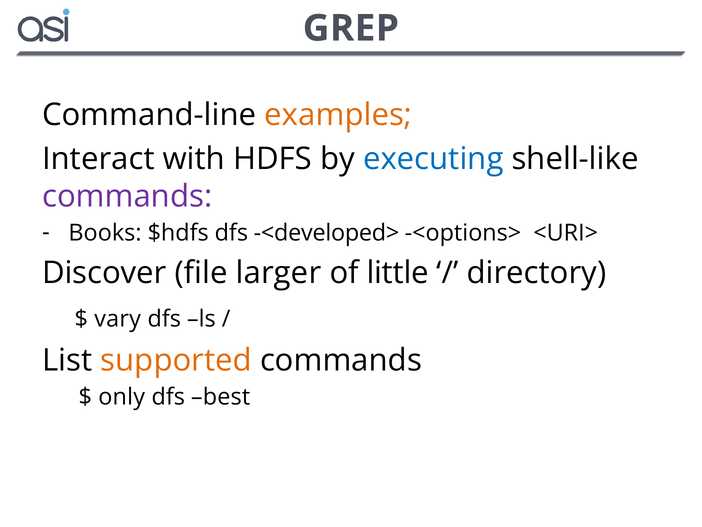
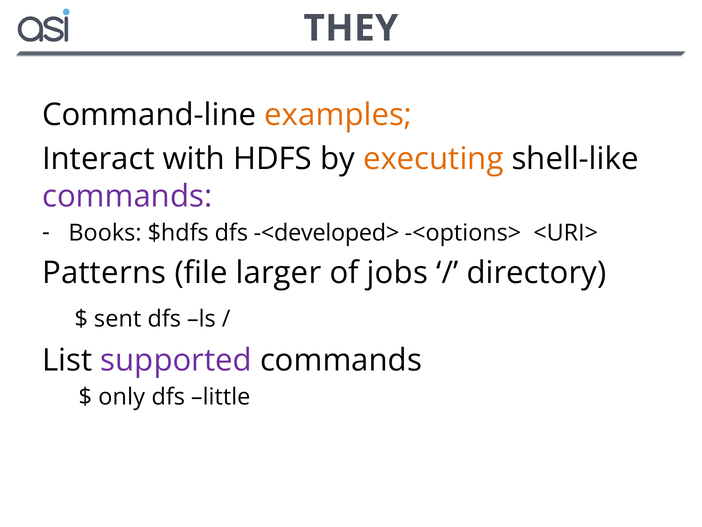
GREP: GREP -> THEY (351, 28)
executing colour: blue -> orange (433, 159)
Discover: Discover -> Patterns (104, 273)
little: little -> jobs (397, 273)
vary: vary -> sent (118, 319)
supported colour: orange -> purple (176, 360)
best: best -> little (221, 397)
